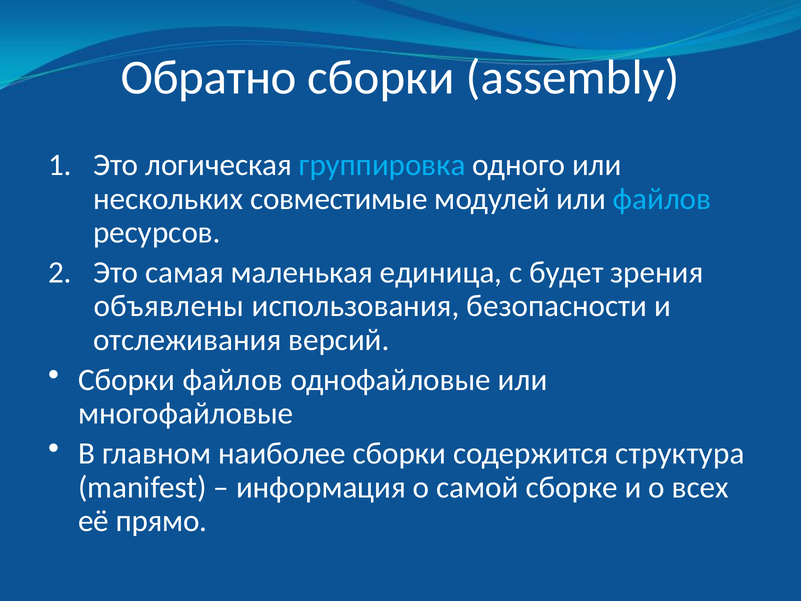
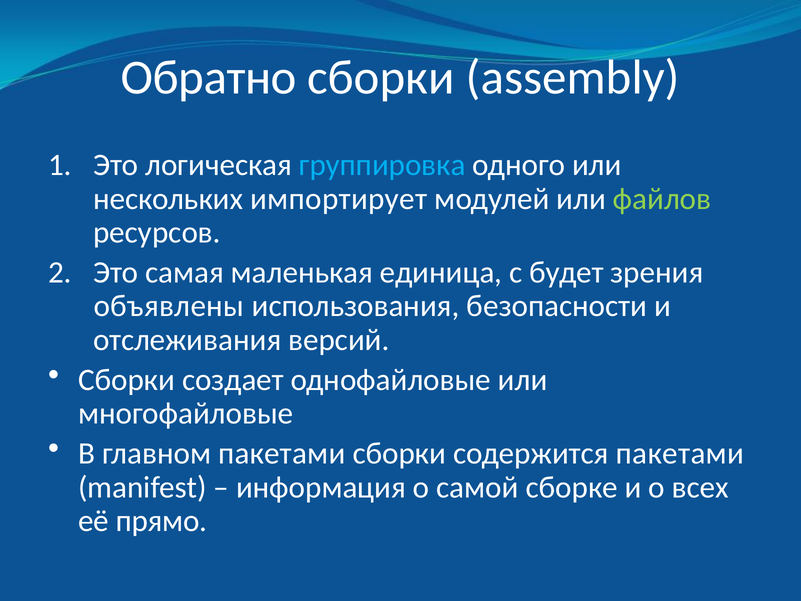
совместимые: совместимые -> импортирует (339, 199)
файлов colour: light blue -> light green (662, 199)
Сборки файлов: файлов -> создает (233, 380)
главном наиболее: наиболее -> пакетами (282, 453)
содержится структура: структура -> пакетами (680, 453)
